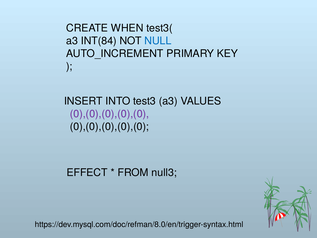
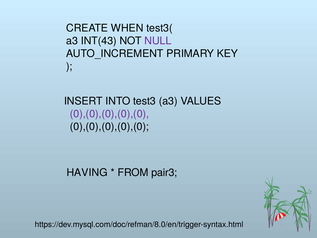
INT(84: INT(84 -> INT(43 (99, 41)
NULL colour: blue -> purple (158, 41)
EFFECT: EFFECT -> HAVING (87, 172)
null3: null3 -> pair3 (164, 172)
